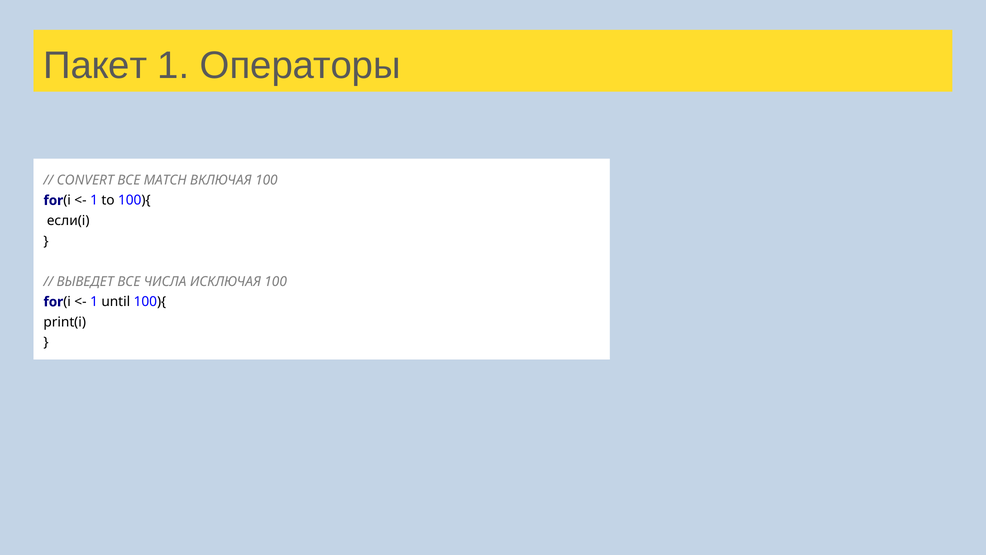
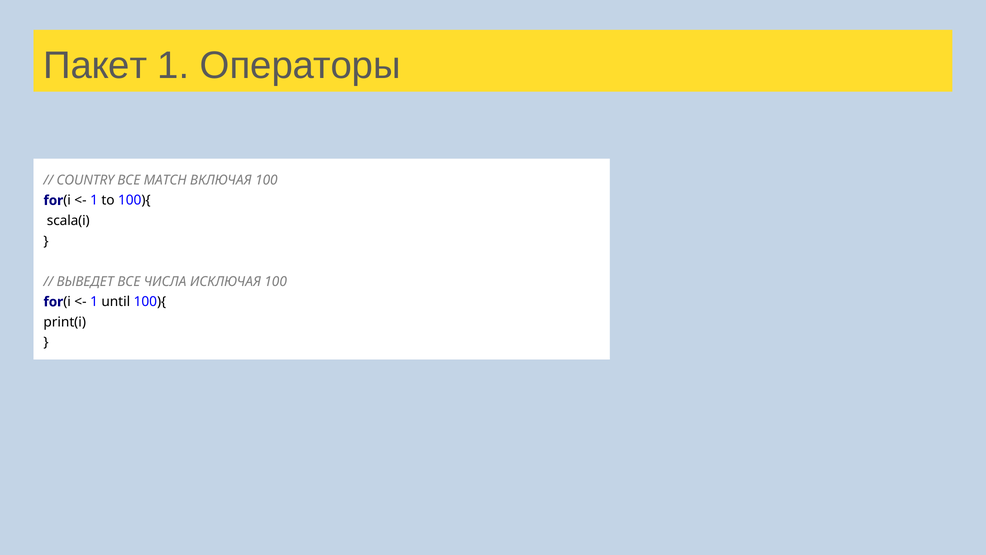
CONVERT: CONVERT -> COUNTRY (85, 180)
если(i: если(i -> scala(i (68, 221)
